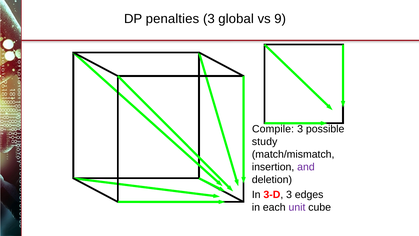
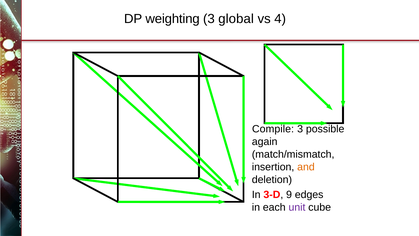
penalties: penalties -> weighting (173, 19)
9: 9 -> 4 (280, 19)
study: study -> again (265, 142)
and colour: purple -> orange (306, 167)
3-D 3: 3 -> 9 (289, 194)
